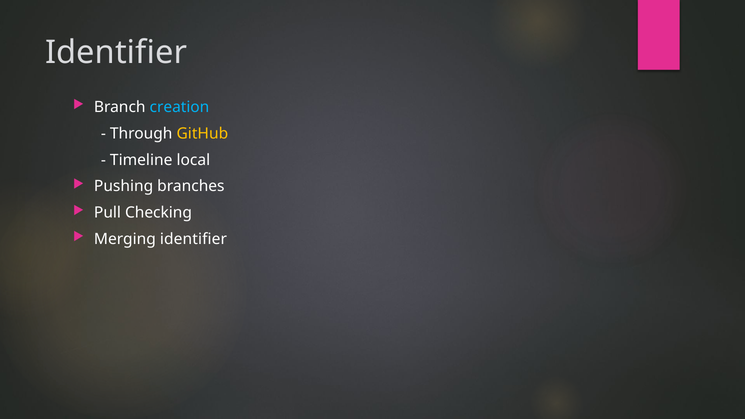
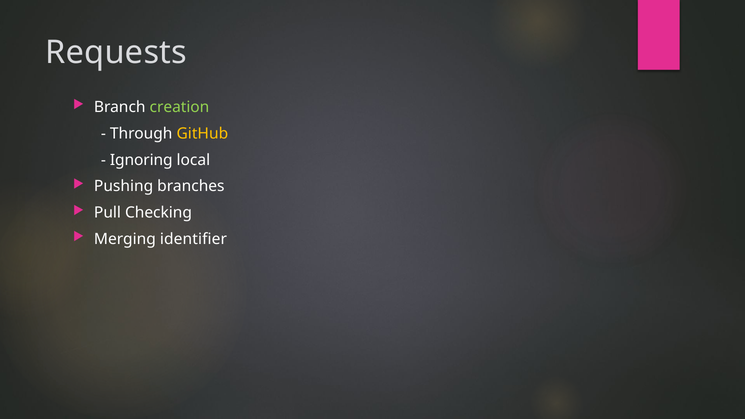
Identifier: Identifier -> Requests (116, 52)
creation colour: light blue -> light green (179, 107)
Timeline: Timeline -> Ignoring (141, 160)
